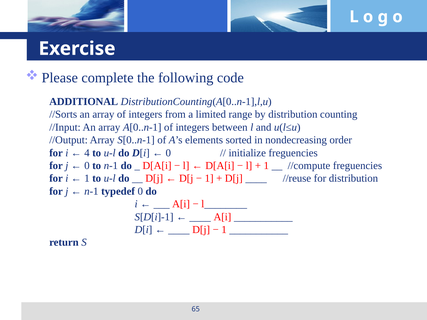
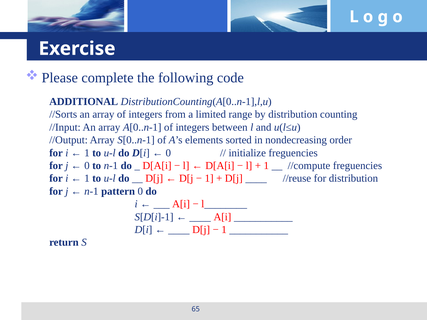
4: 4 -> 1 (87, 153)
typedef: typedef -> pattern (118, 191)
